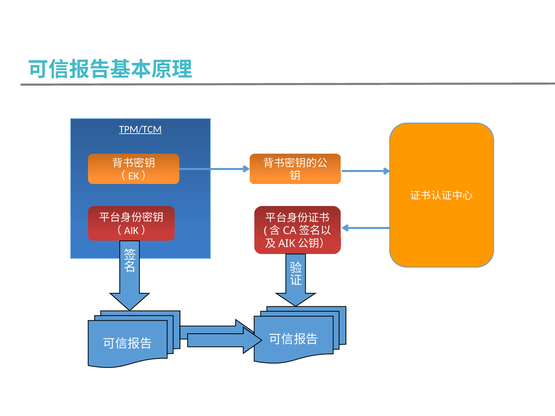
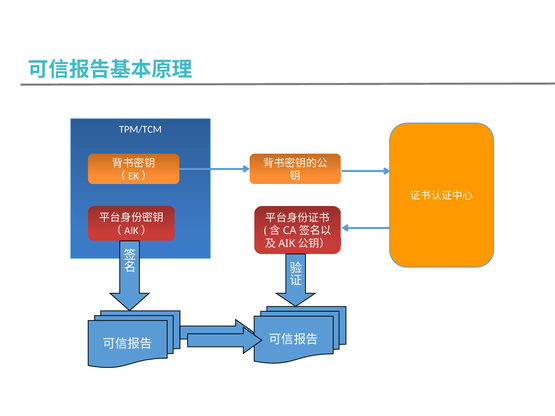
TPM/TCM underline: present -> none (140, 129)
